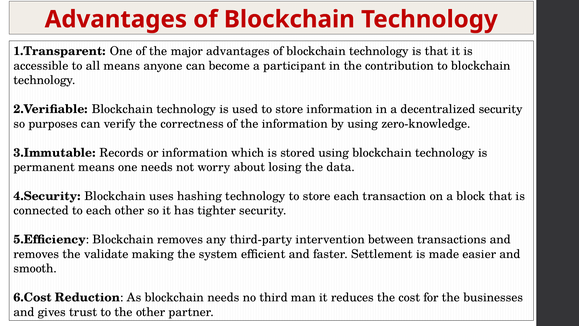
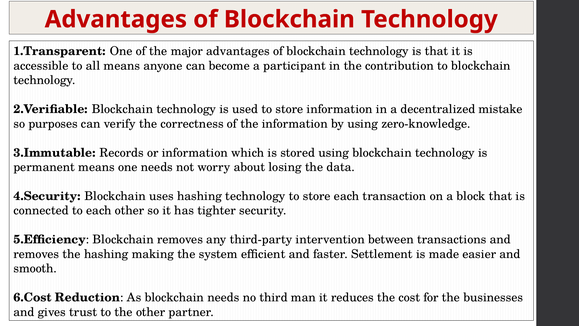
decentralized security: security -> mistake (501, 109)
the validate: validate -> hashing (106, 254)
